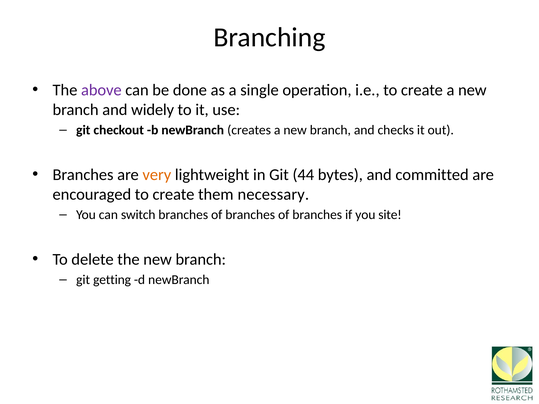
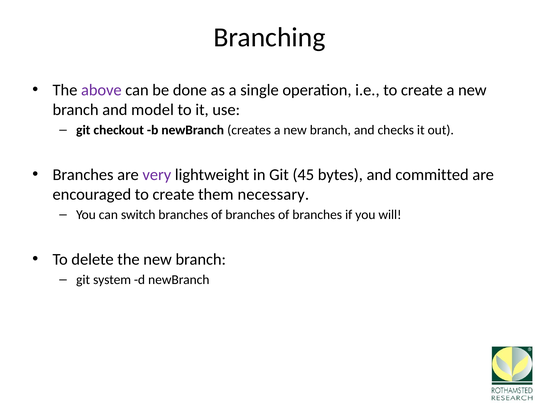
widely: widely -> model (153, 110)
very colour: orange -> purple (157, 175)
44: 44 -> 45 (303, 175)
site: site -> will (390, 215)
getting: getting -> system (112, 280)
